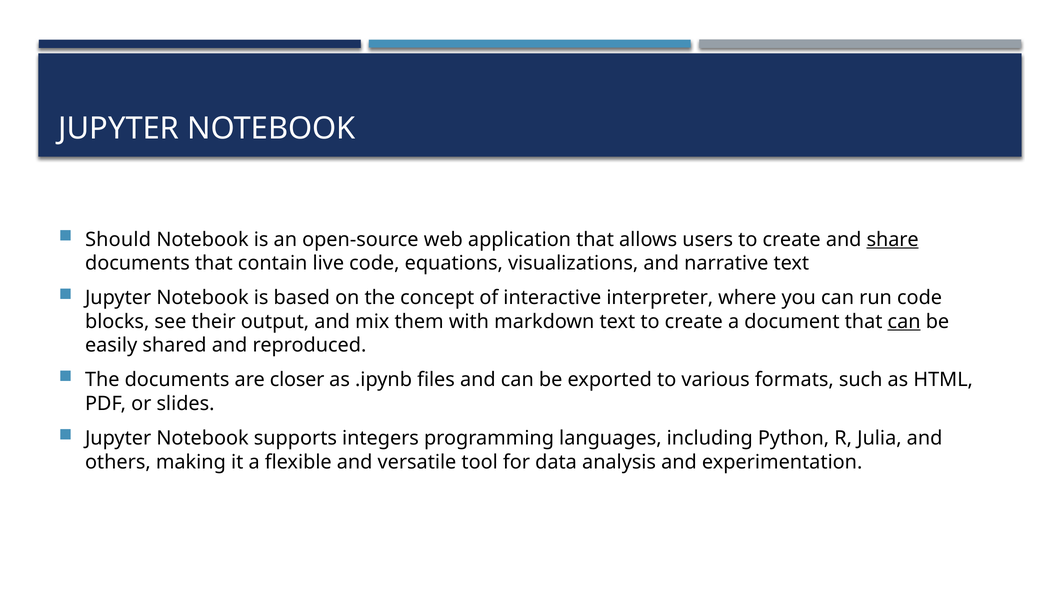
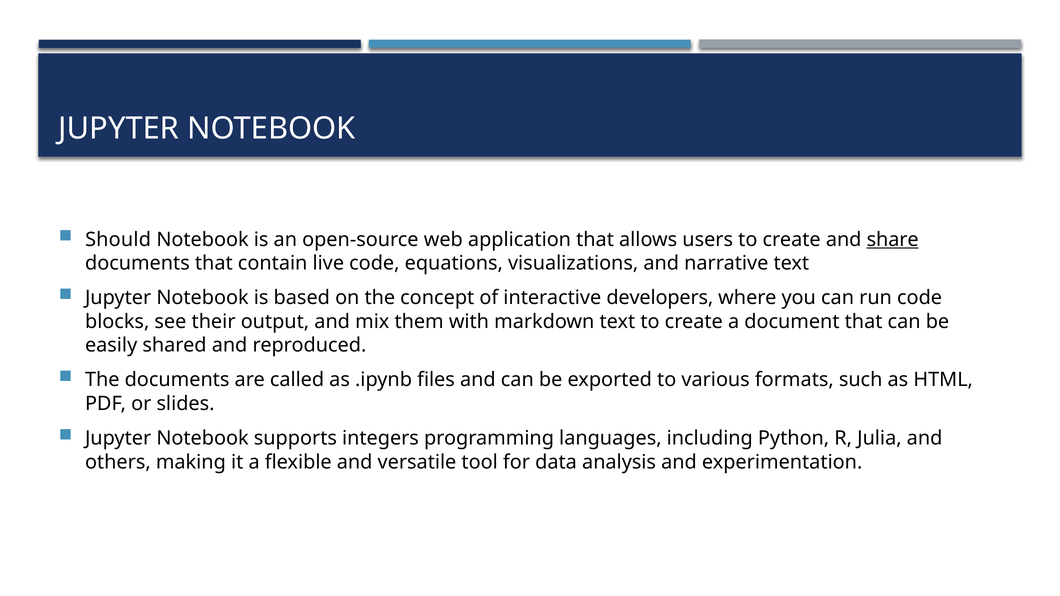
interpreter: interpreter -> developers (660, 298)
can underline: present -> none (904, 322)
closer: closer -> called (297, 380)
